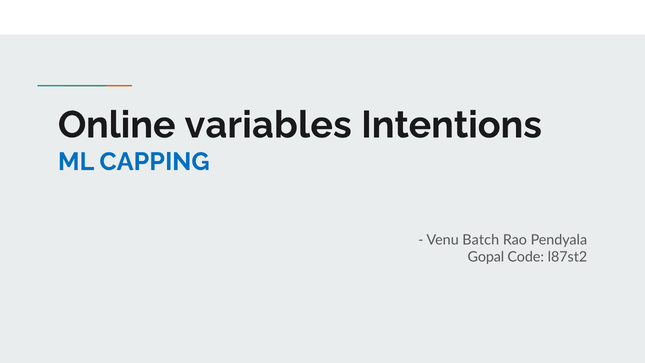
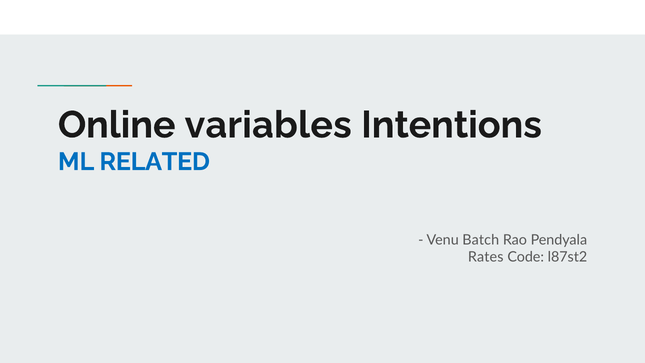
CAPPING: CAPPING -> RELATED (155, 162)
Gopal: Gopal -> Rates (486, 257)
